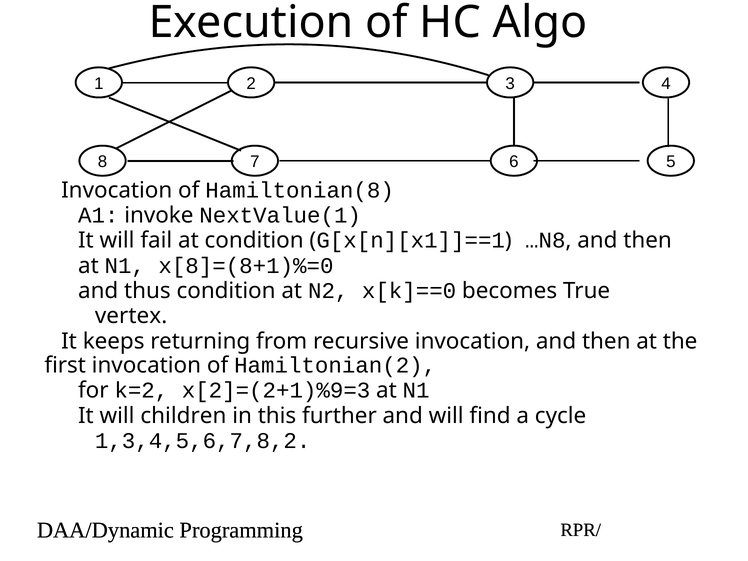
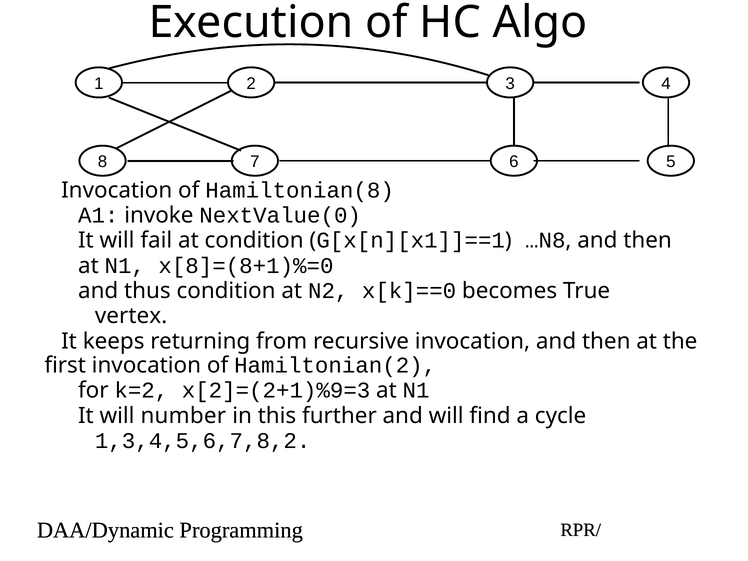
NextValue(1: NextValue(1 -> NextValue(0 (280, 215)
children: children -> number (183, 416)
